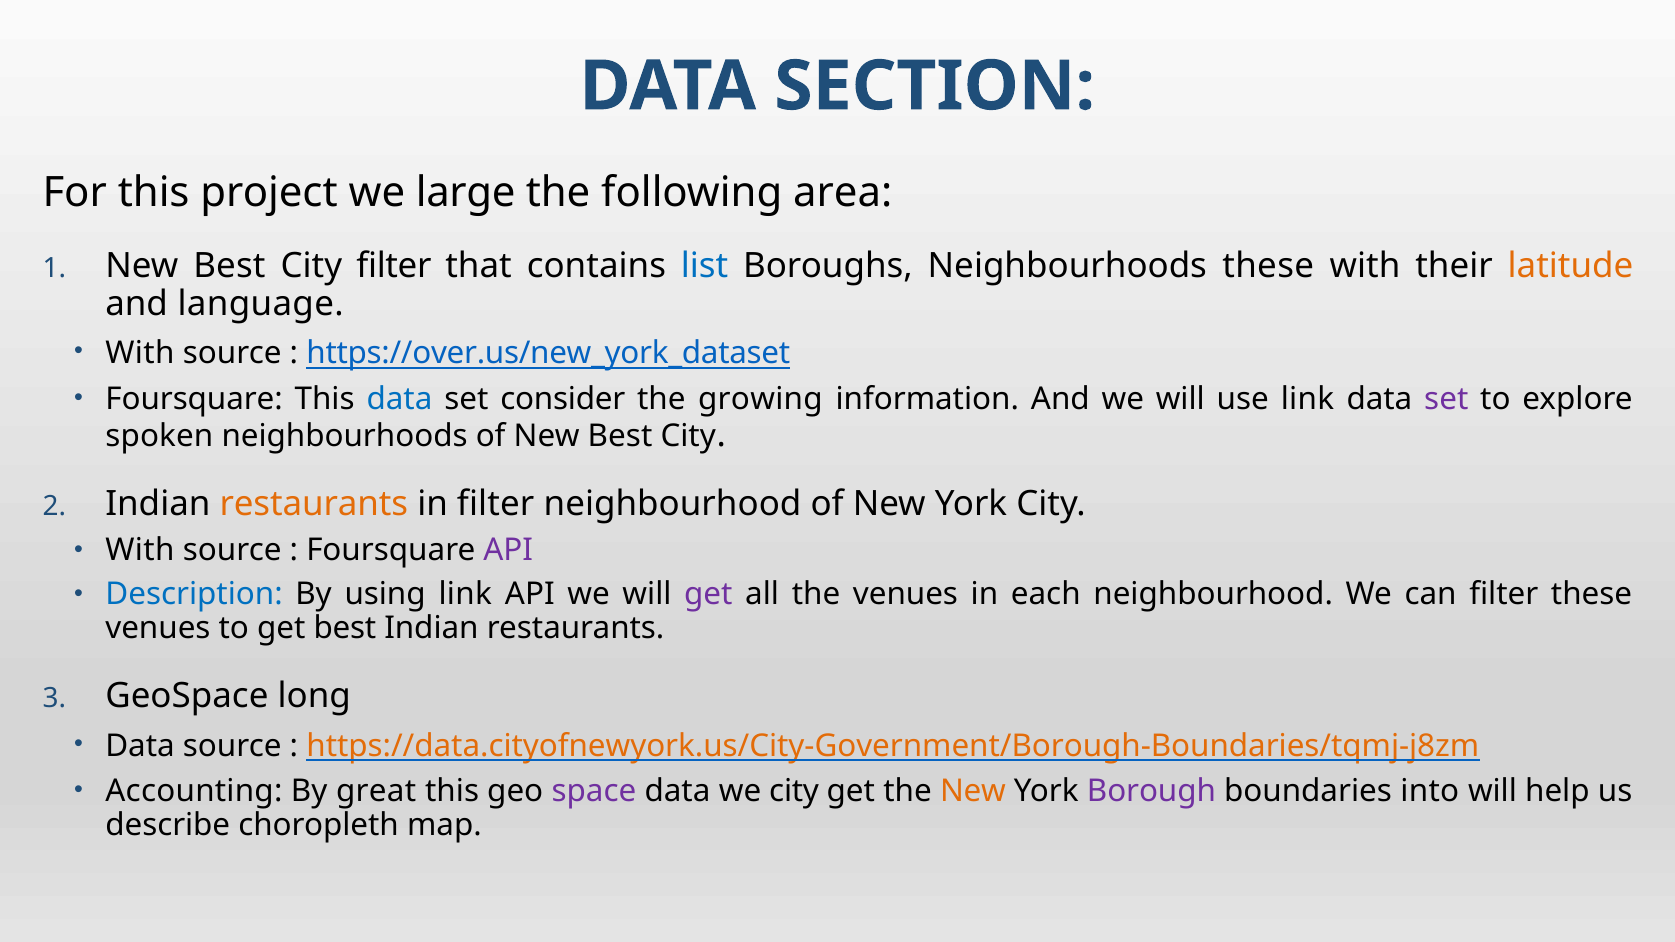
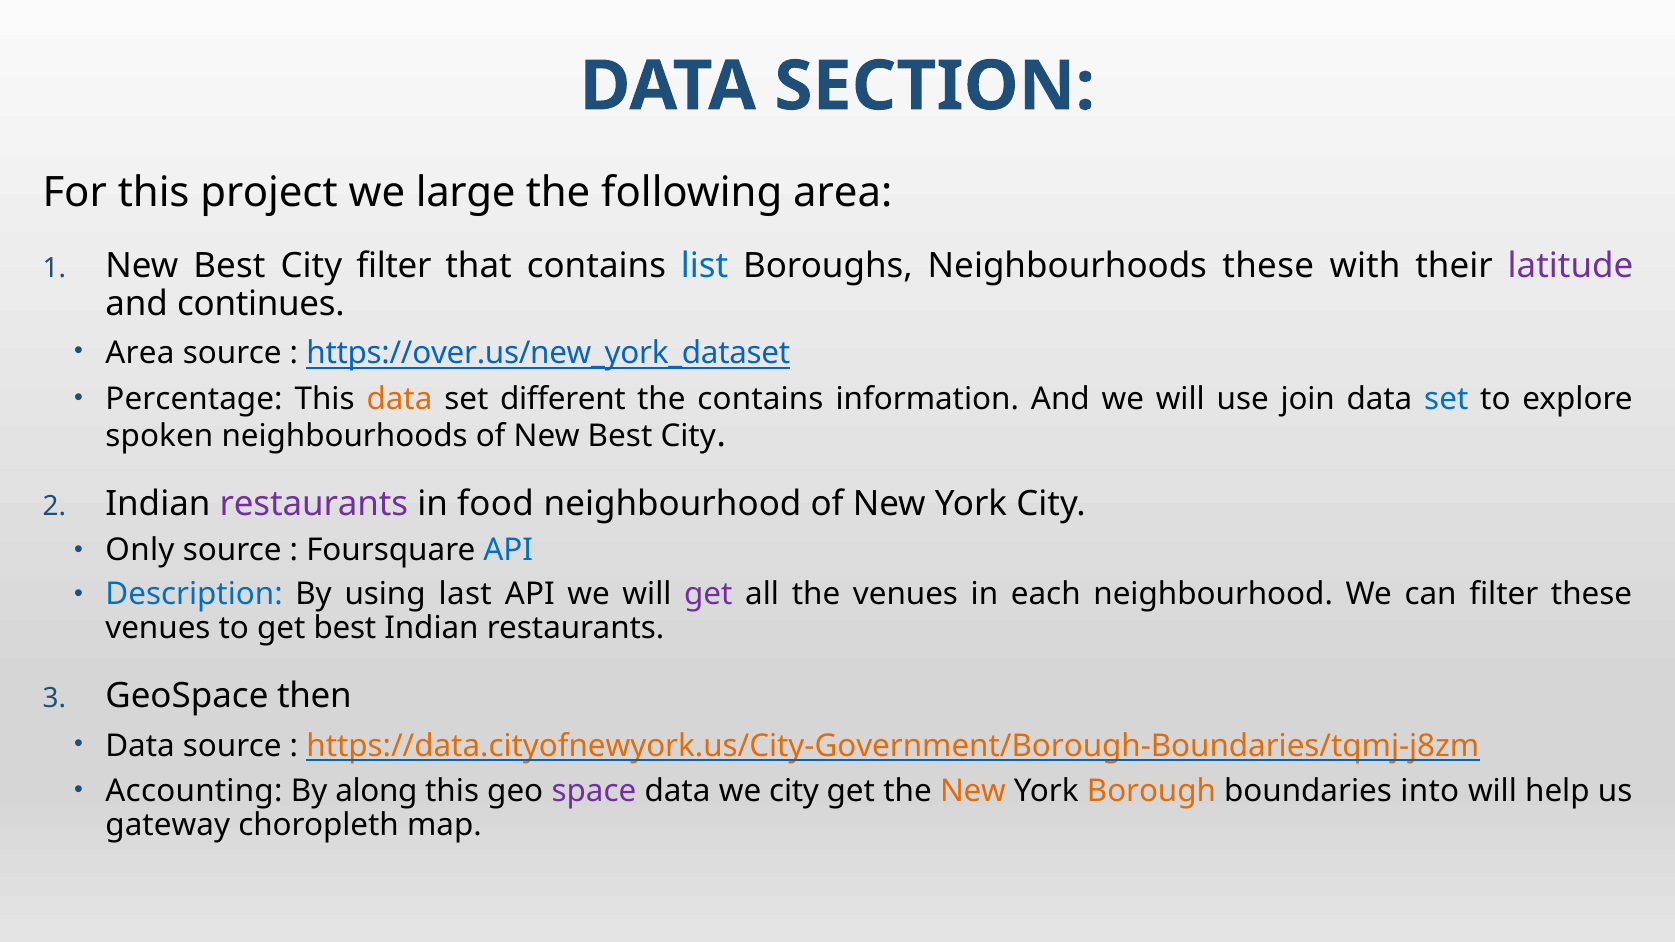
latitude colour: orange -> purple (1571, 266)
language: language -> continues (261, 304)
With: With -> Area (140, 354)
Foursquare: Foursquare -> Percentage (194, 399)
data colour: blue -> orange (399, 399)
consider: consider -> different (563, 399)
the growing: growing -> contains (760, 399)
use link: link -> join (1308, 399)
set colour: purple -> blue (1446, 399)
restaurants colour: orange -> purple (314, 504)
in filter: filter -> food (496, 504)
With: With -> Only (140, 550)
API colour: purple -> blue (508, 550)
using link: link -> last (465, 595)
long: long -> then (314, 696)
great: great -> along (376, 791)
Borough colour: purple -> orange (1151, 791)
describe: describe -> gateway (168, 825)
